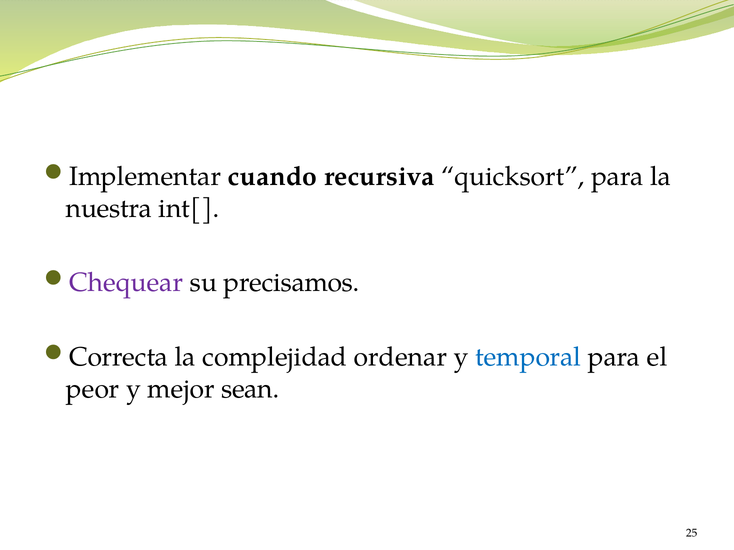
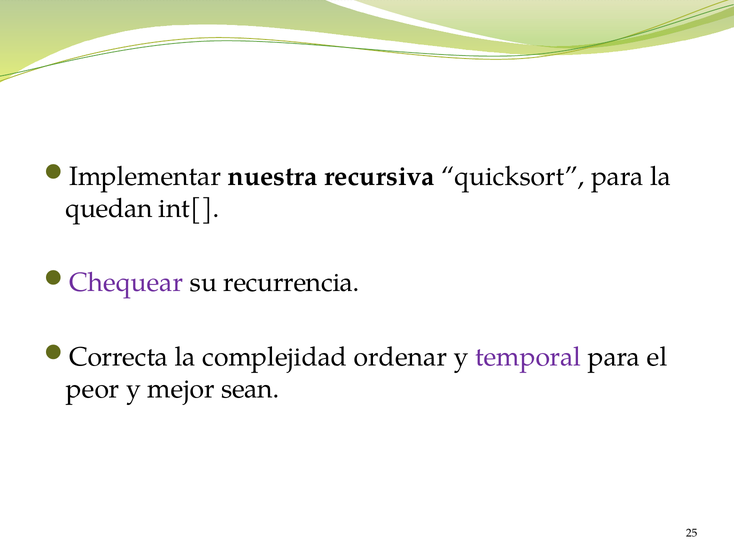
cuando: cuando -> nuestra (273, 177)
nuestra: nuestra -> quedan (109, 209)
precisamos: precisamos -> recurrencia (291, 283)
temporal colour: blue -> purple (528, 357)
